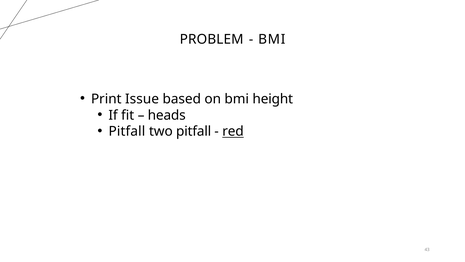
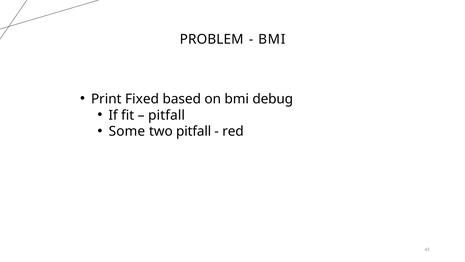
Issue: Issue -> Fixed (142, 99)
height: height -> debug (273, 99)
heads: heads -> pitfall (167, 115)
Pitfall: Pitfall -> Some (127, 131)
red underline: present -> none (233, 131)
